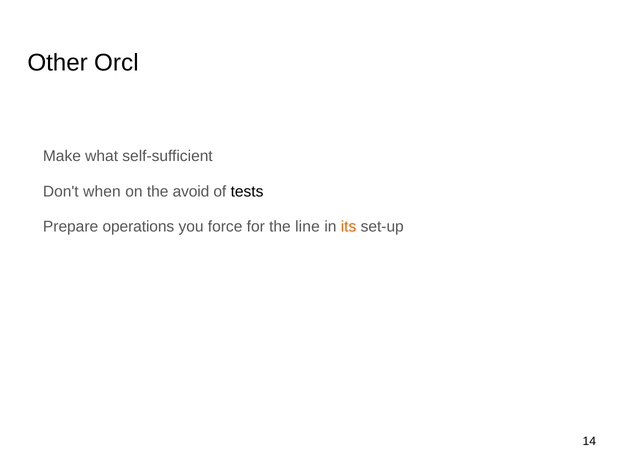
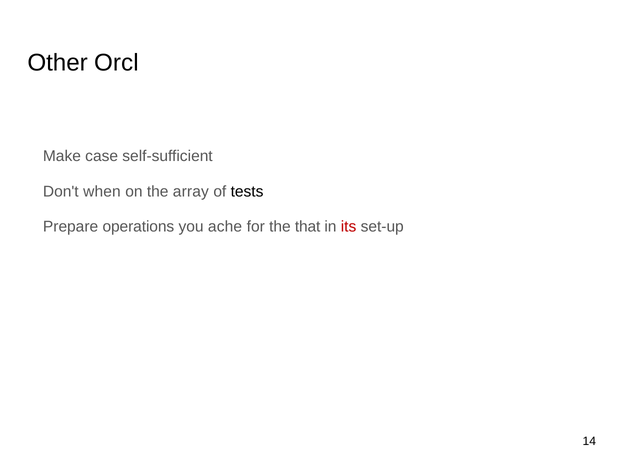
what: what -> case (102, 156)
avoid: avoid -> array (191, 192)
force: force -> ache (225, 227)
line: line -> that (308, 227)
its colour: orange -> red (349, 227)
